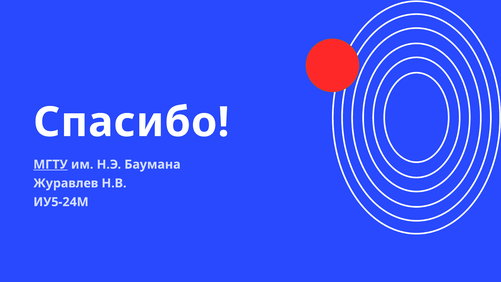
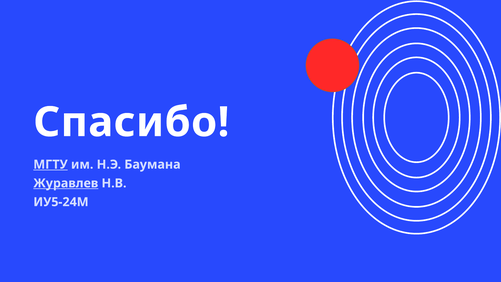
Журавлев underline: none -> present (66, 183)
